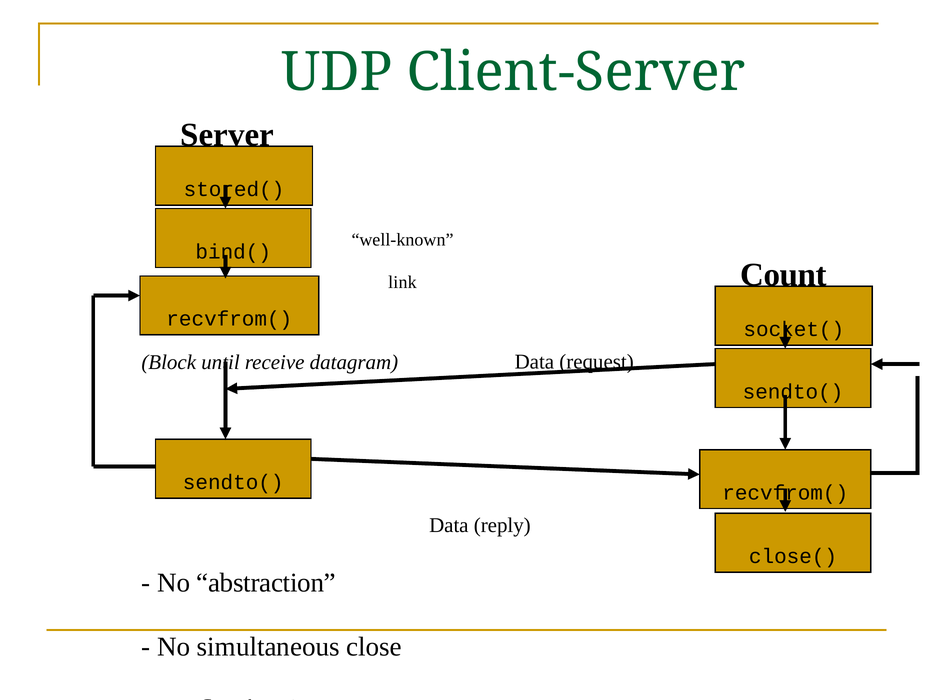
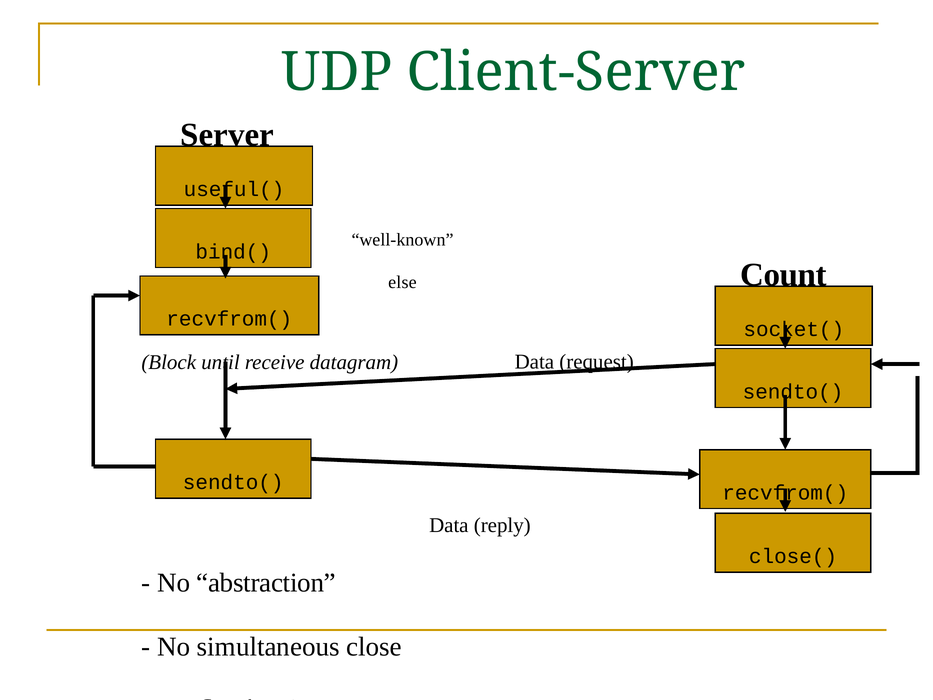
stored(: stored( -> useful( (234, 189)
link: link -> else (402, 282)
